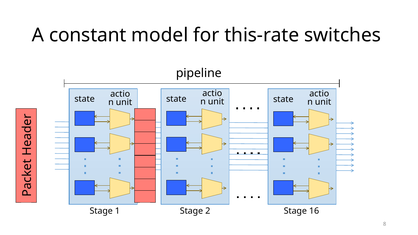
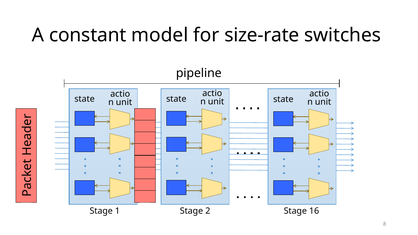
this-rate: this-rate -> size-rate (262, 35)
